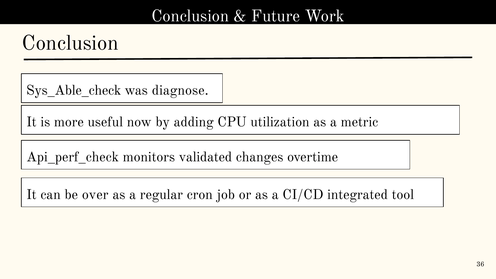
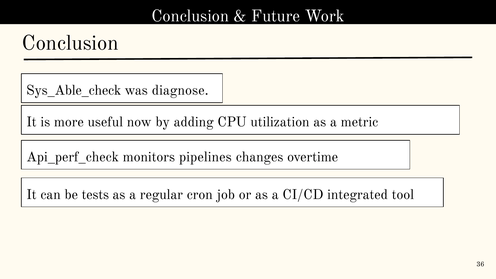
validated: validated -> pipelines (205, 157)
over: over -> tests (95, 195)
